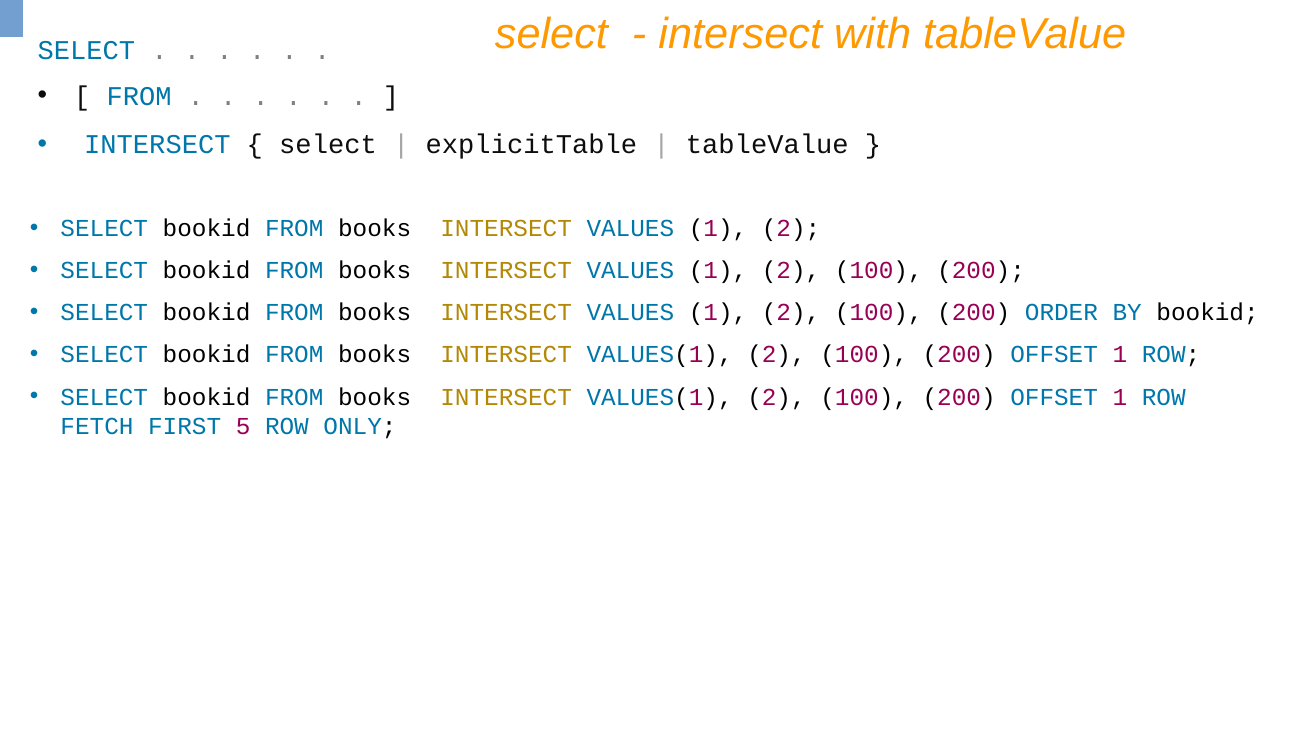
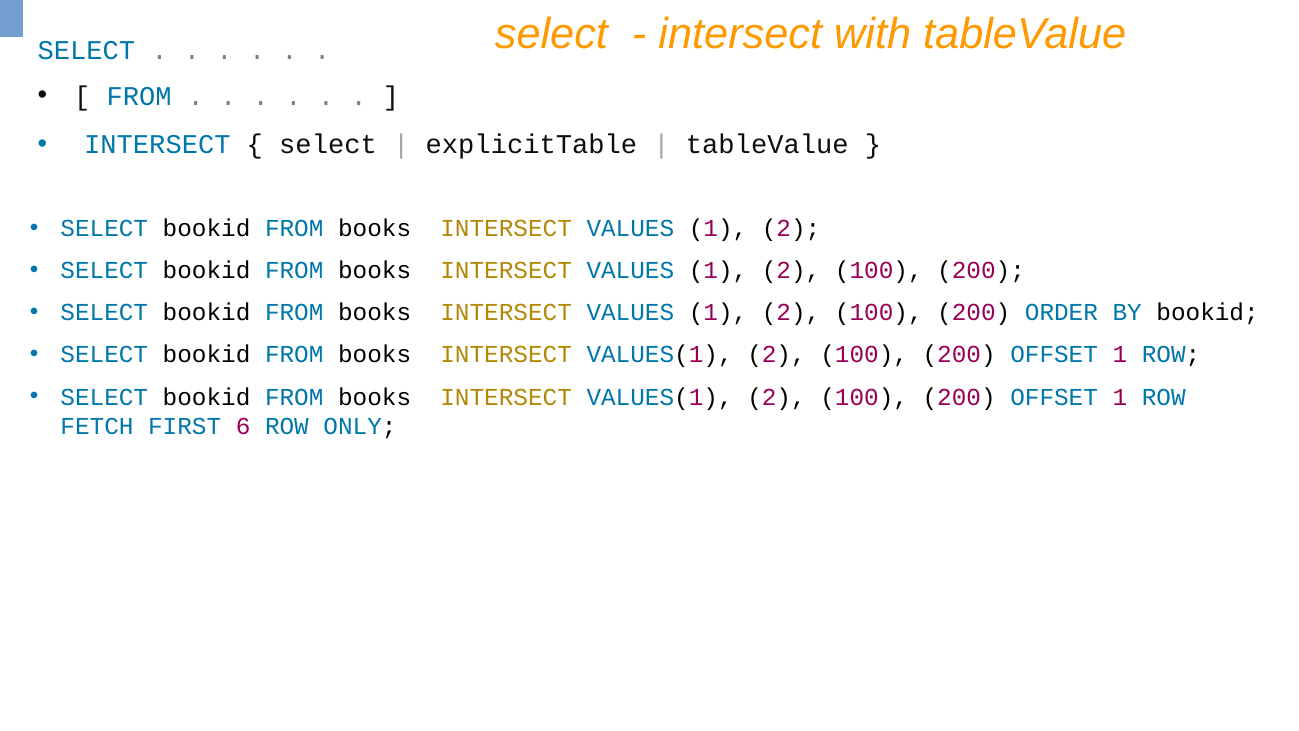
5: 5 -> 6 (243, 426)
